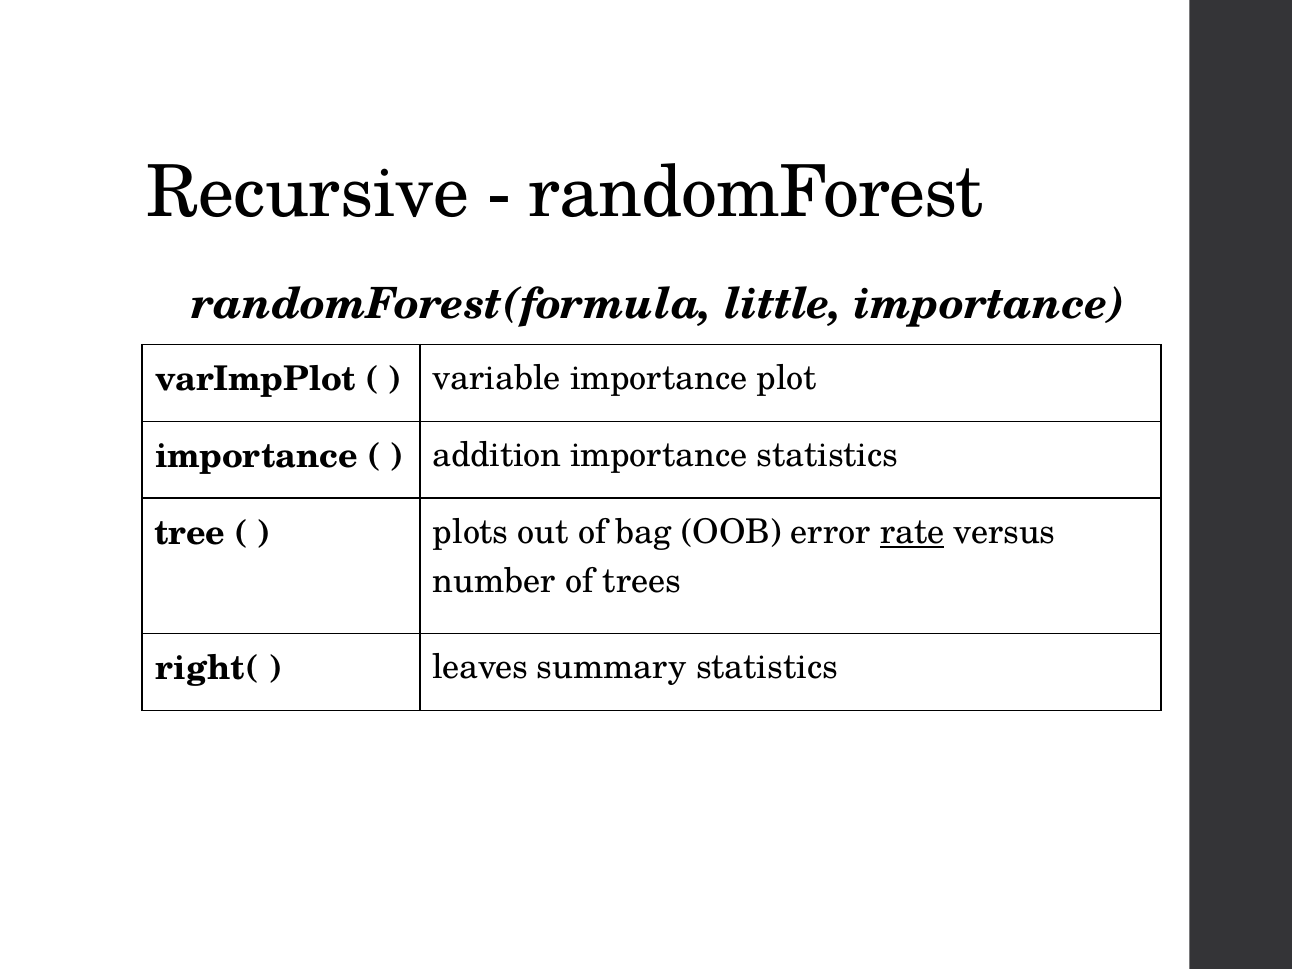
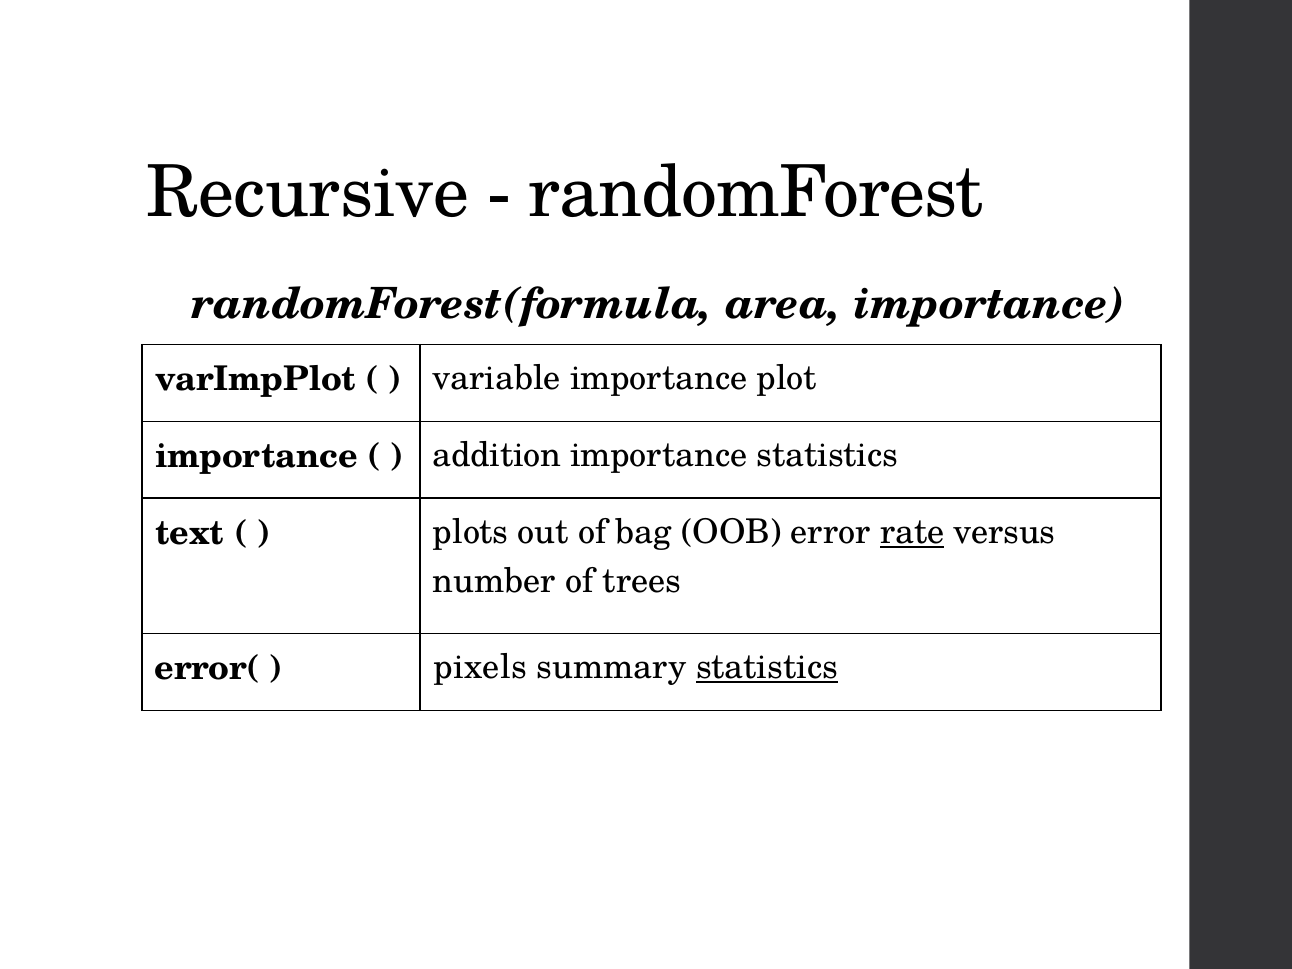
little: little -> area (783, 304)
tree: tree -> text (190, 533)
right(: right( -> error( (207, 669)
leaves: leaves -> pixels (480, 667)
statistics underline: none -> present (767, 667)
